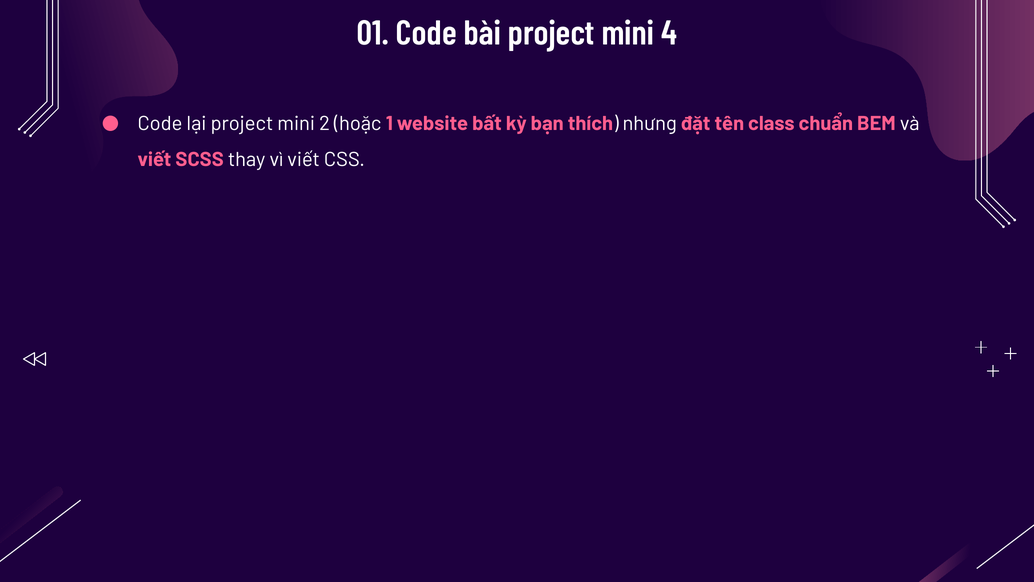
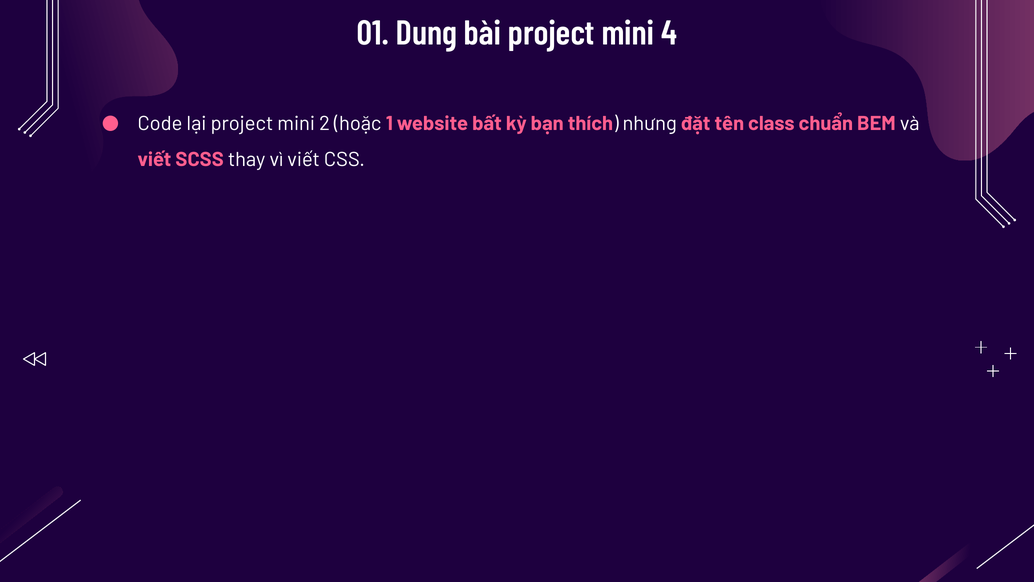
01 Code: Code -> Dung (426, 33)
